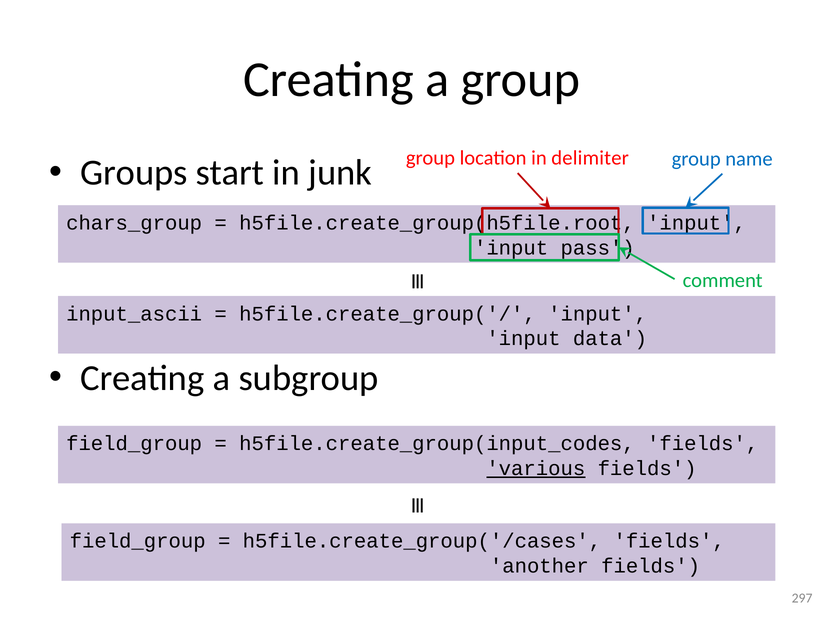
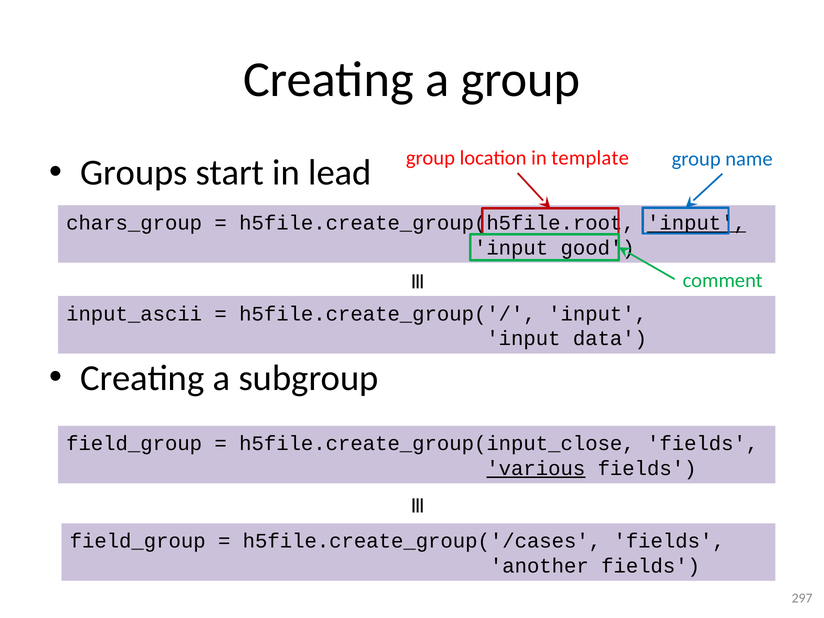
delimiter: delimiter -> template (590, 158)
junk: junk -> lead (340, 173)
input underline: none -> present (697, 223)
pass: pass -> good (598, 248)
h5file.create_group(input_codes: h5file.create_group(input_codes -> h5file.create_group(input_close (437, 444)
